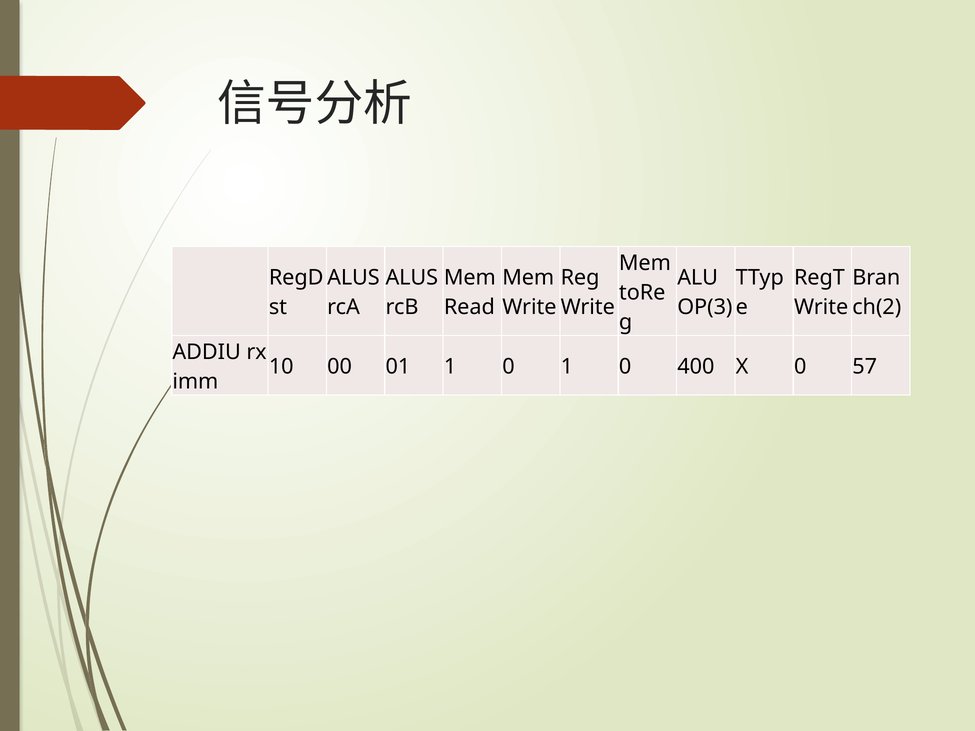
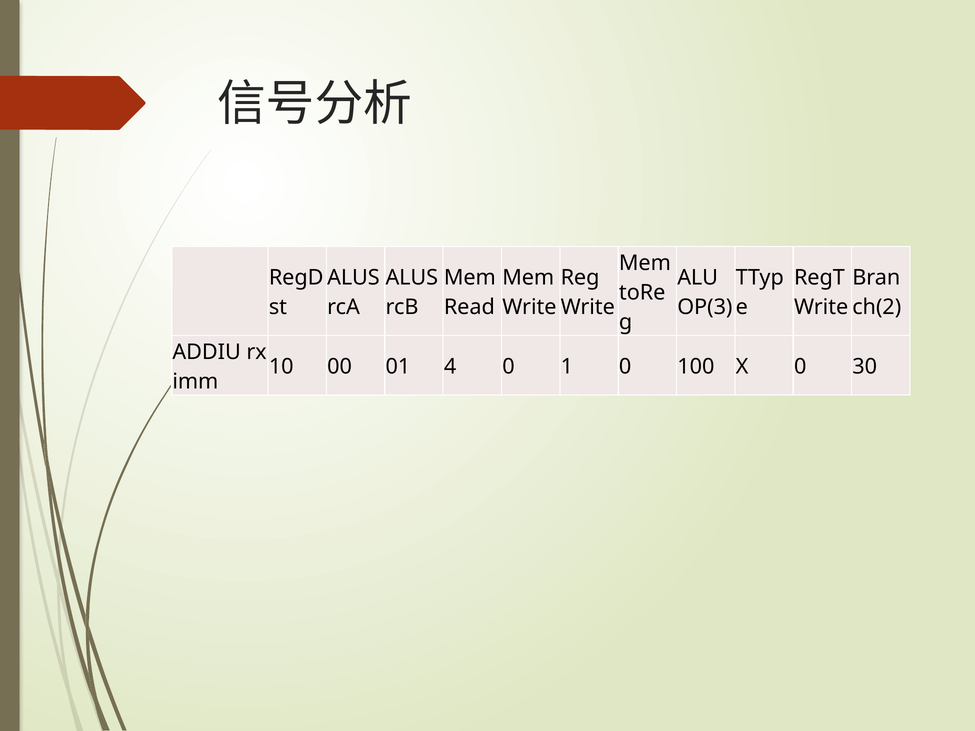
01 1: 1 -> 4 (450, 367)
400: 400 -> 100 (696, 367)
57: 57 -> 30 (865, 367)
